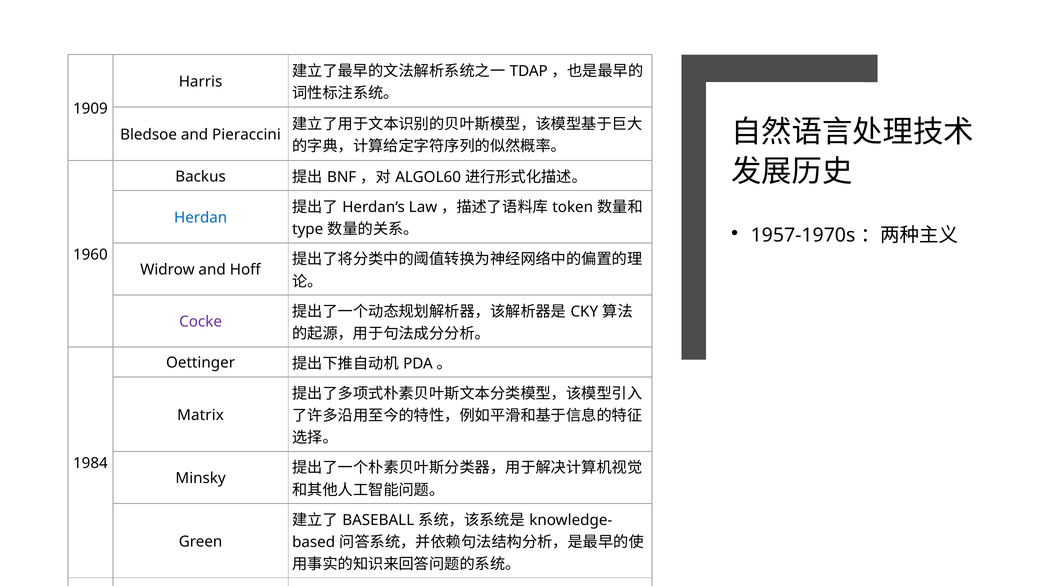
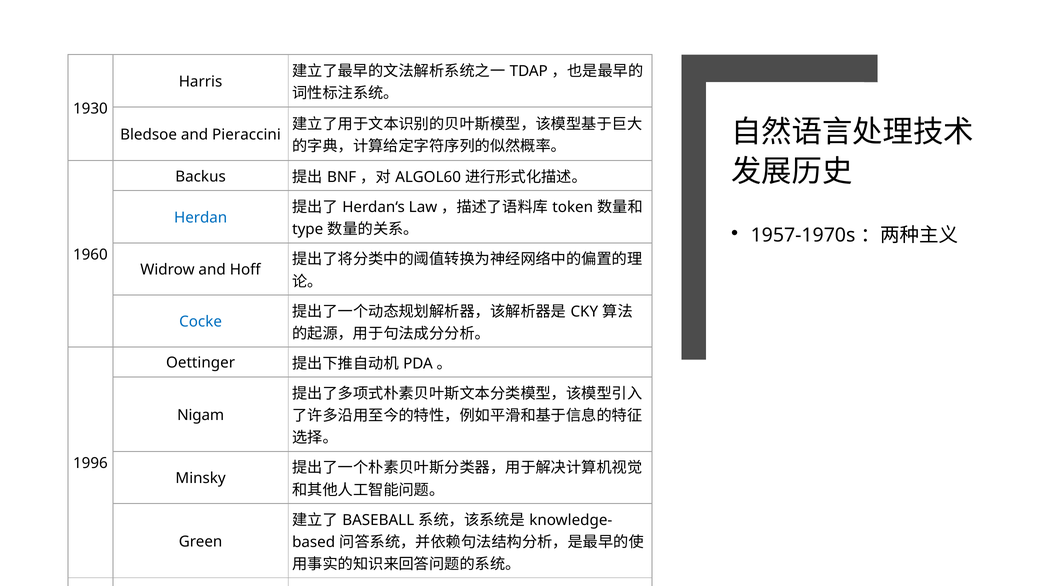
1909: 1909 -> 1930 (90, 109)
Cocke colour: purple -> blue (201, 322)
Matrix: Matrix -> Nigam (201, 415)
1984: 1984 -> 1996 (90, 463)
